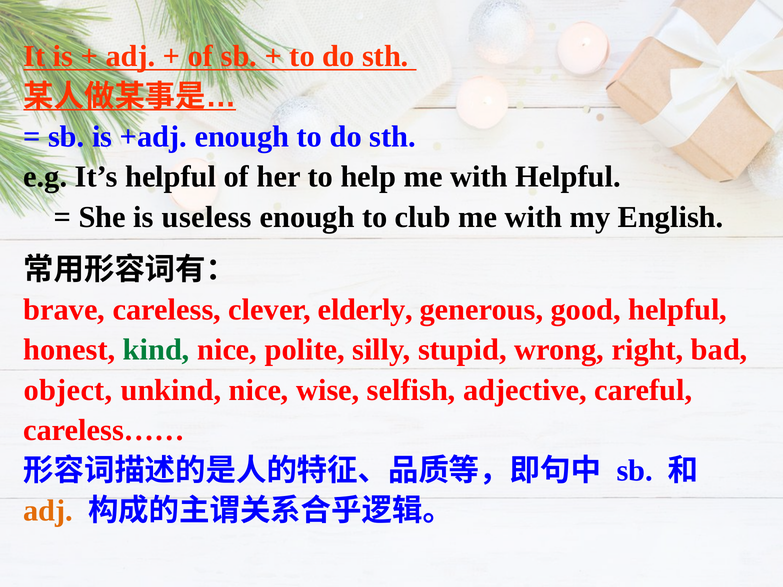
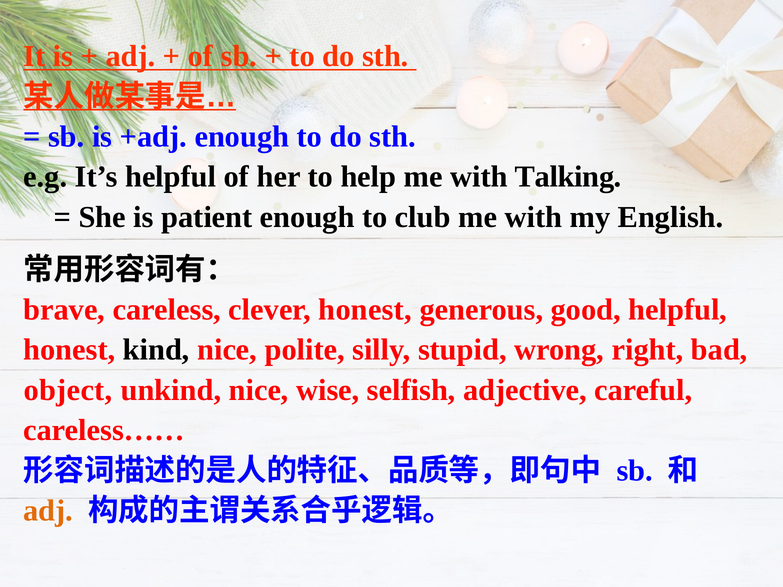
with Helpful: Helpful -> Talking (568, 177)
useless: useless -> patient (207, 217)
clever elderly: elderly -> honest (365, 310)
kind colour: green -> black (156, 350)
